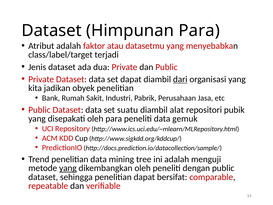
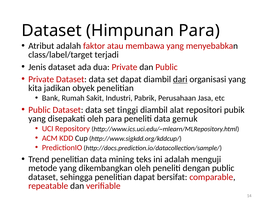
datasetmu: datasetmu -> membawa (145, 46)
suatu: suatu -> tinggi (128, 110)
tree: tree -> teks (144, 159)
yang underline: present -> none (68, 168)
